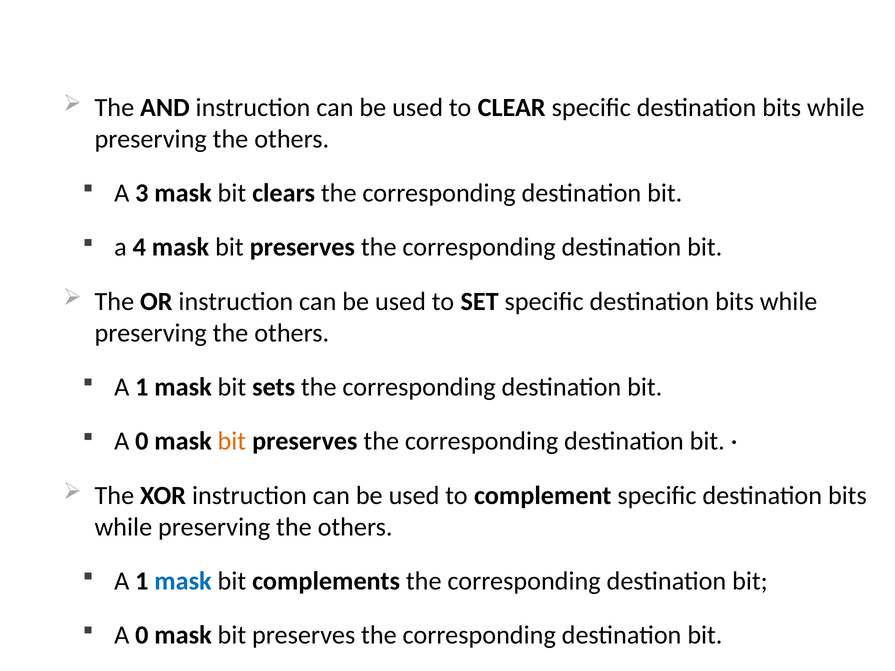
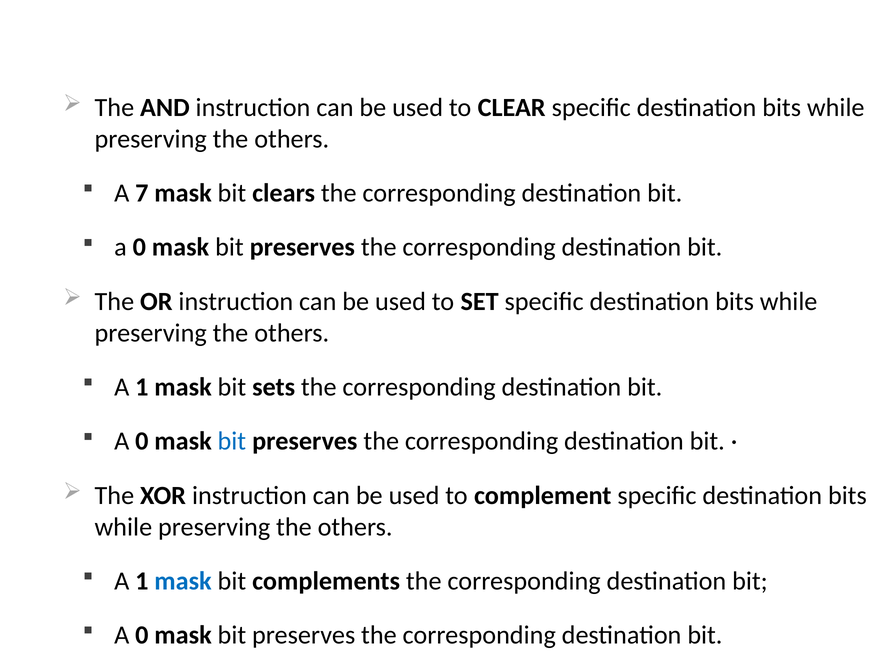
3: 3 -> 7 (142, 193)
4: 4 -> 0 (139, 247)
bit colour: orange -> blue (232, 441)
